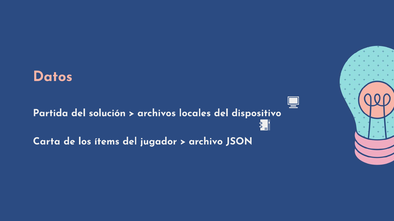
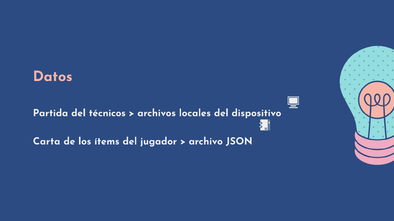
solución: solución -> técnicos (107, 113)
